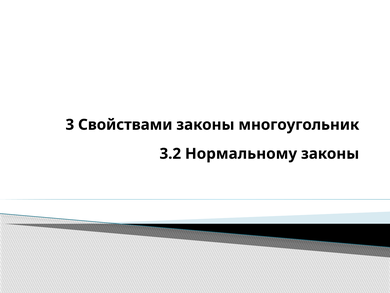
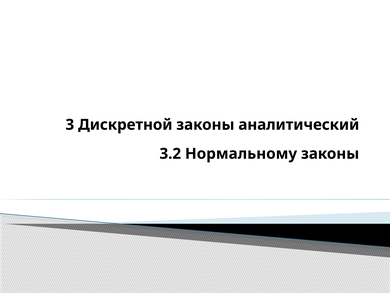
Свойствами: Свойствами -> Дискретной (125, 125)
многоугольник: многоугольник -> аналитический (299, 125)
